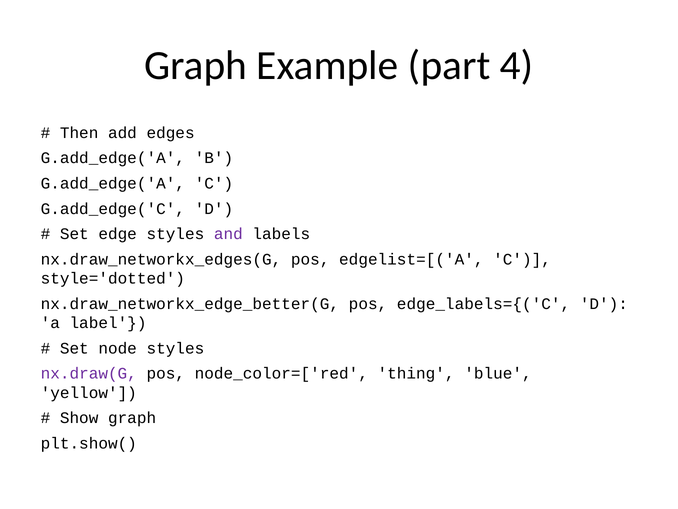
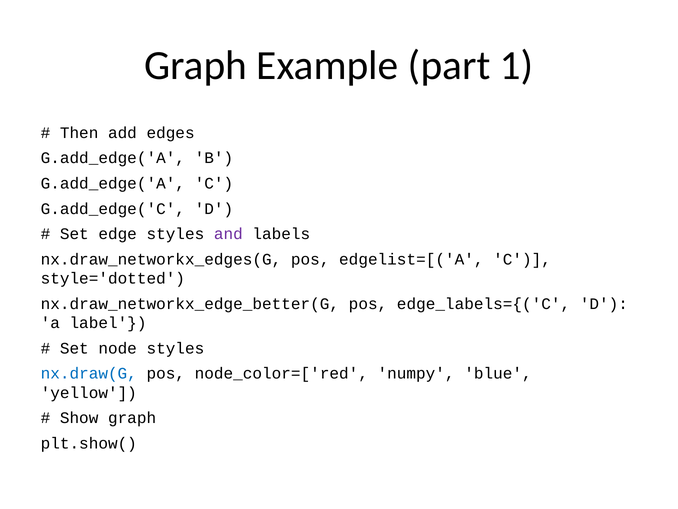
4: 4 -> 1 (516, 66)
nx.draw(G colour: purple -> blue (89, 373)
thing: thing -> numpy (416, 373)
